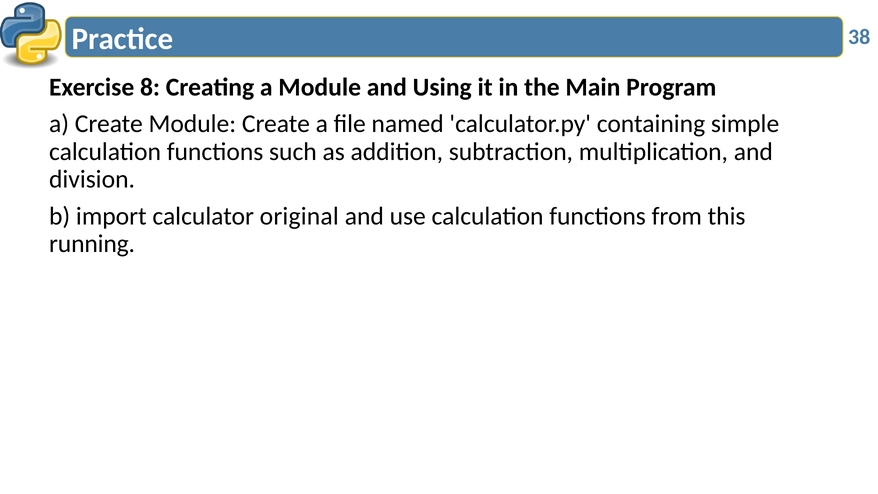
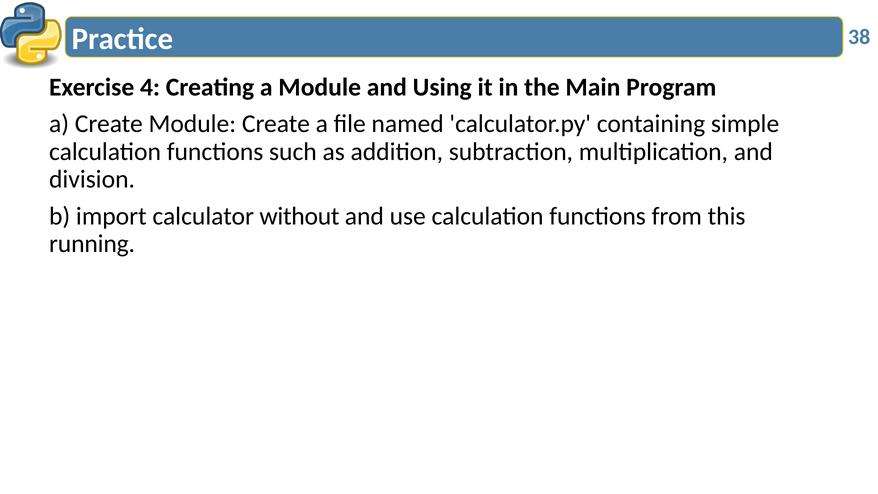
8: 8 -> 4 (150, 87)
original: original -> without (299, 216)
